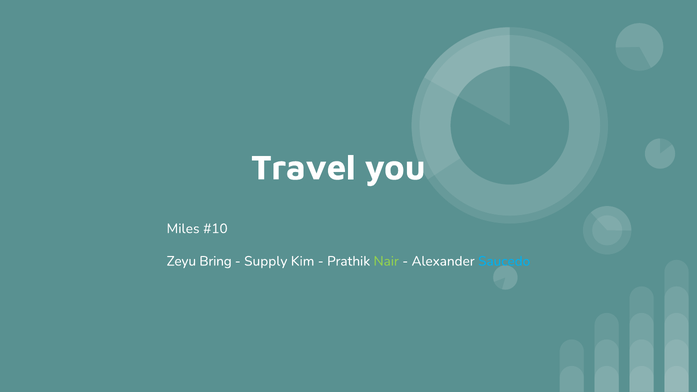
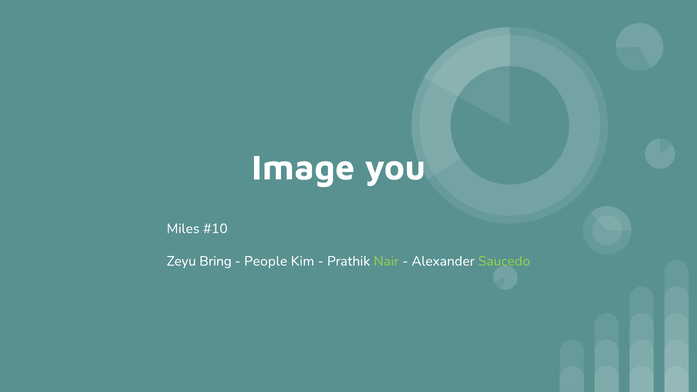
Travel: Travel -> Image (303, 168)
Supply: Supply -> People (266, 261)
Saucedo colour: light blue -> light green (504, 261)
